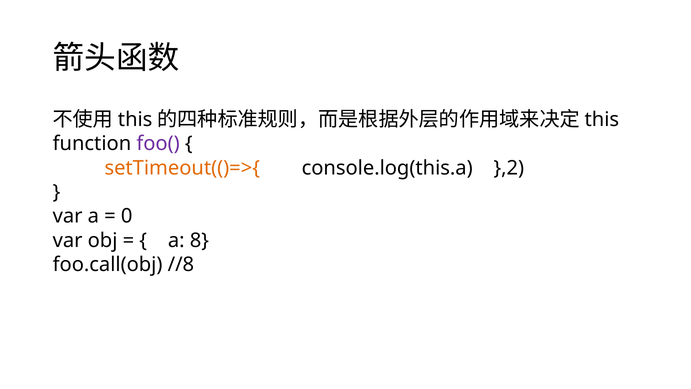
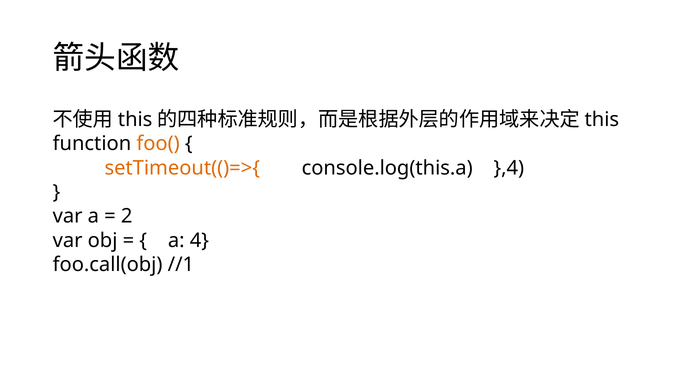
foo( colour: purple -> orange (158, 144)
},2: },2 -> },4 (509, 168)
0: 0 -> 2 (127, 216)
8: 8 -> 4 (199, 240)
//8: //8 -> //1 (181, 264)
